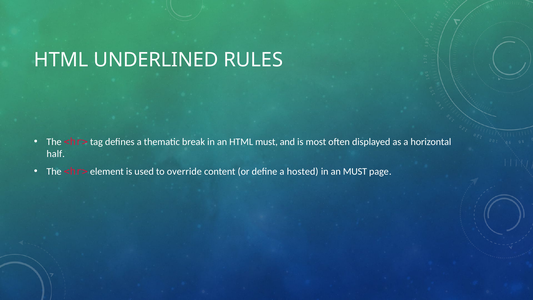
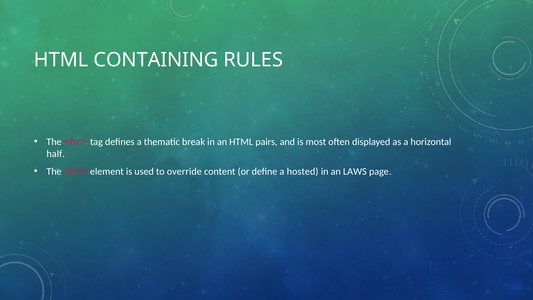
UNDERLINED: UNDERLINED -> CONTAINING (156, 60)
HTML must: must -> pairs (266, 142)
an MUST: MUST -> LAWS (355, 171)
